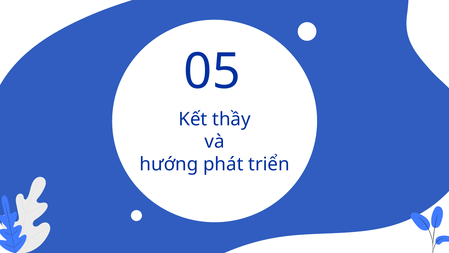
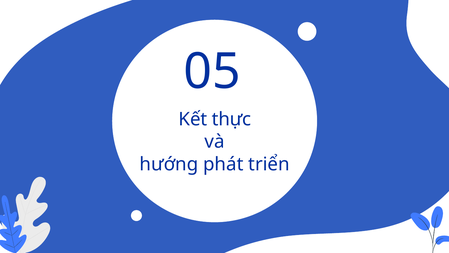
thầy: thầy -> thực (232, 119)
